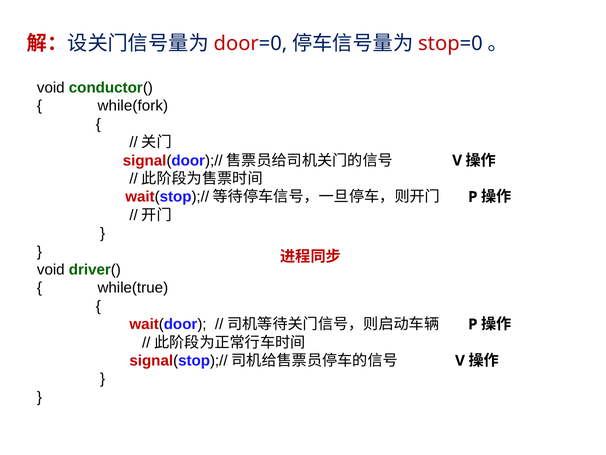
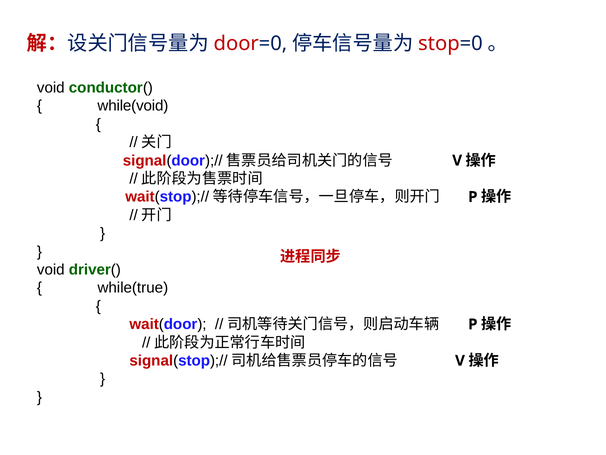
while(fork: while(fork -> while(void (133, 106)
